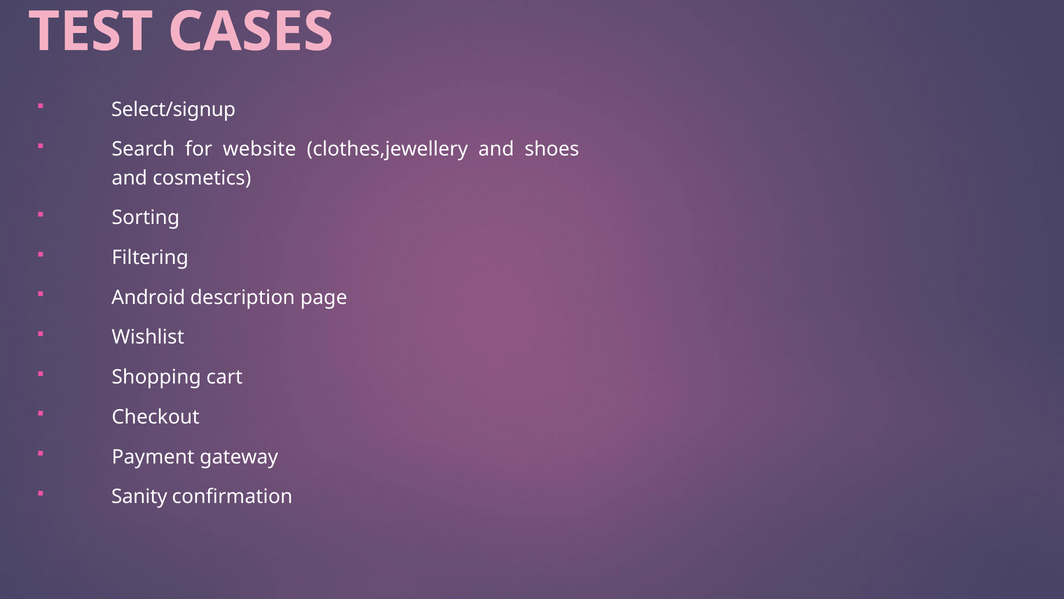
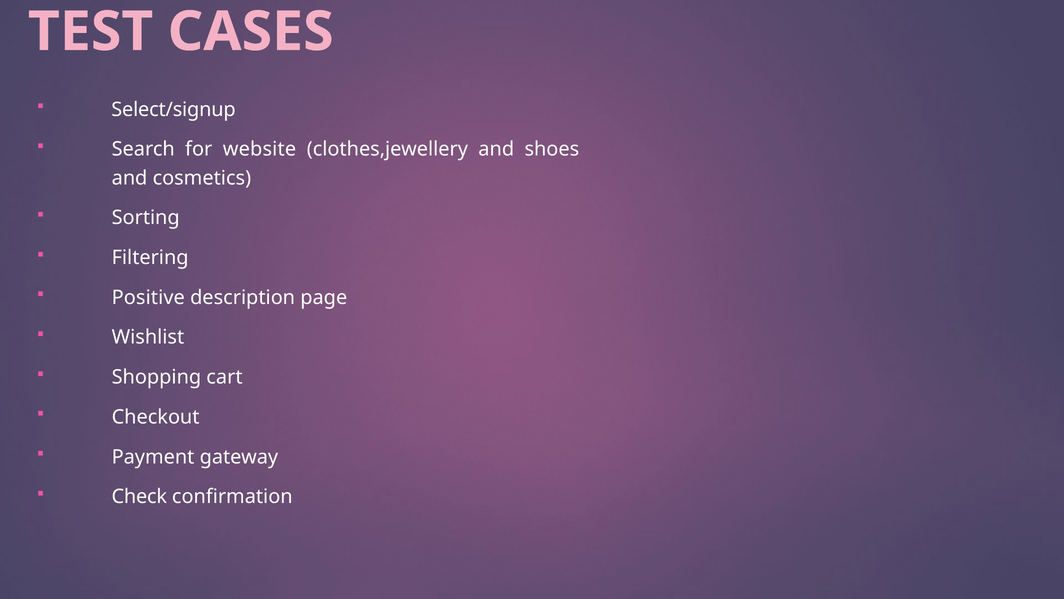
Android: Android -> Positive (148, 297)
Sanity: Sanity -> Check (139, 496)
